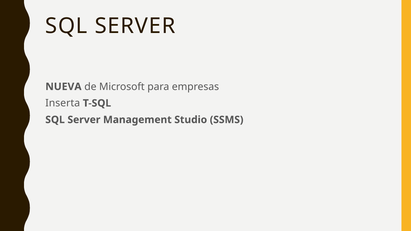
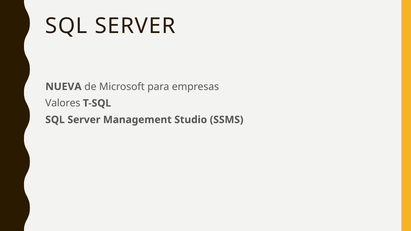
Inserta: Inserta -> Valores (63, 103)
